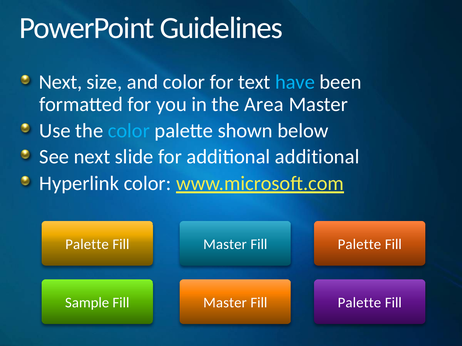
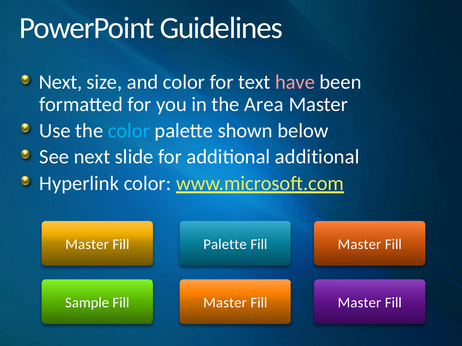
have colour: light blue -> pink (295, 82)
Palette: Palette -> Master (87, 245)
Master: Master -> Palette (225, 245)
Palette: Palette -> Master (359, 245)
Palette: Palette -> Master (359, 303)
